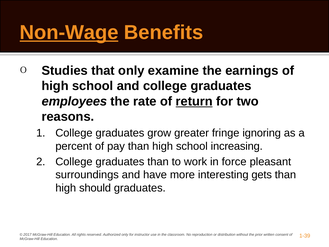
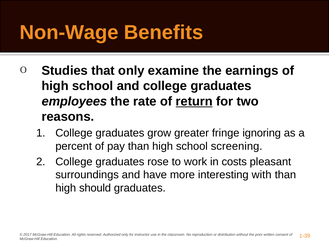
Non-Wage underline: present -> none (69, 33)
increasing: increasing -> screening (237, 146)
graduates than: than -> rose (158, 161)
force: force -> costs (234, 161)
gets: gets -> with (262, 175)
